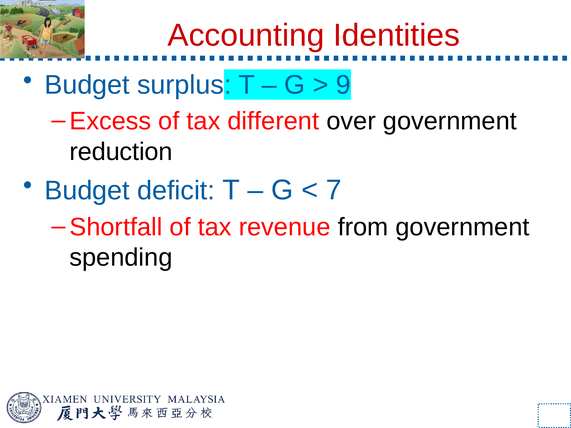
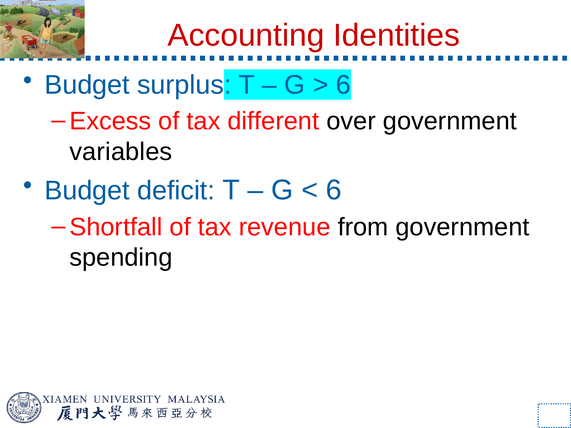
9: 9 -> 6 (343, 85)
reduction: reduction -> variables (121, 152)
7: 7 -> 6 (334, 190)
